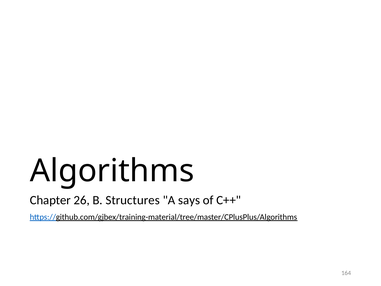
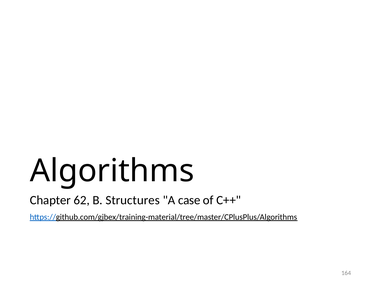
26: 26 -> 62 (82, 200)
says: says -> case (189, 200)
